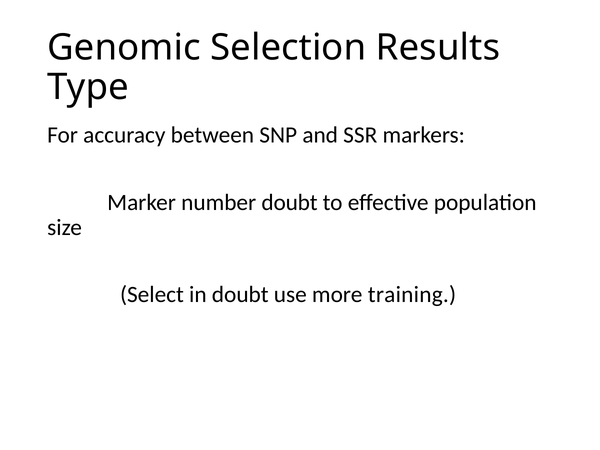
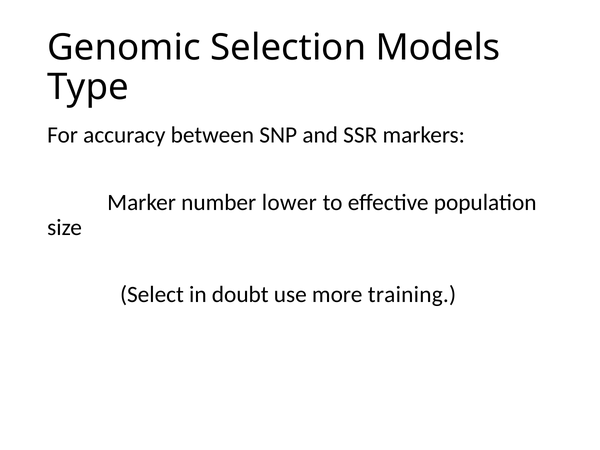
Results: Results -> Models (438, 47)
number doubt: doubt -> lower (289, 202)
